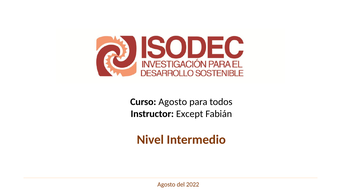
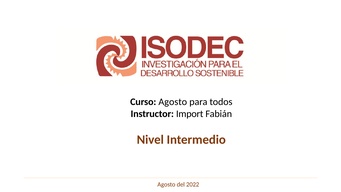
Except: Except -> Import (190, 114)
